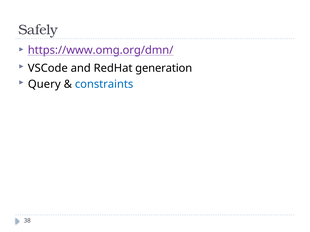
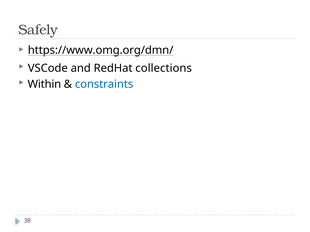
https://www.omg.org/dmn/ colour: purple -> black (101, 50)
generation: generation -> collections (164, 68)
Query: Query -> Within (44, 84)
